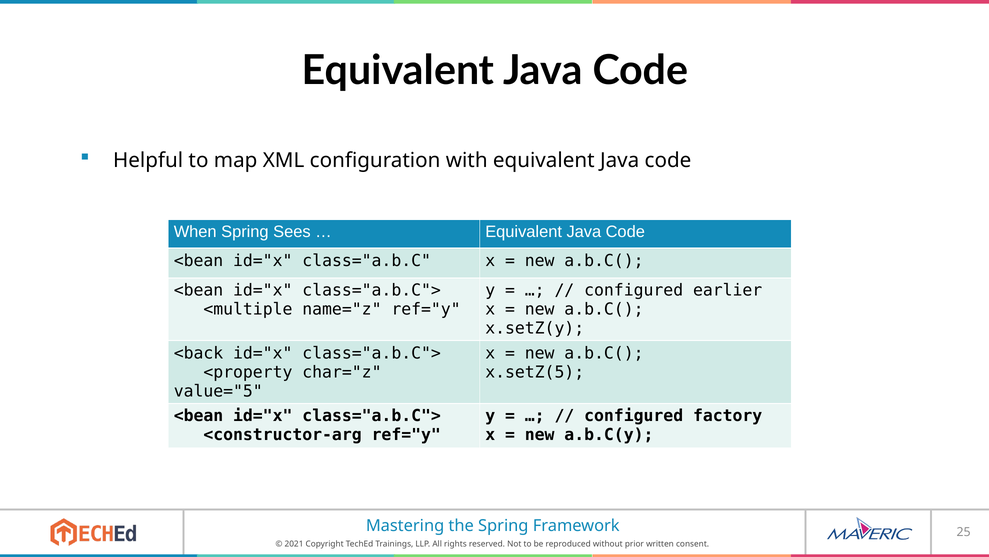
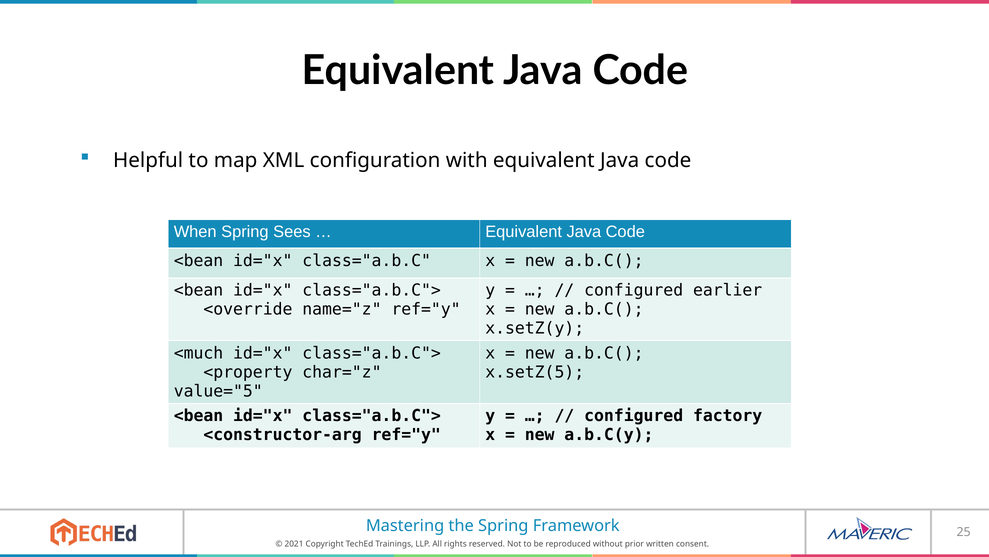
<multiple: <multiple -> <override (248, 309)
<back: <back -> <much (199, 353)
